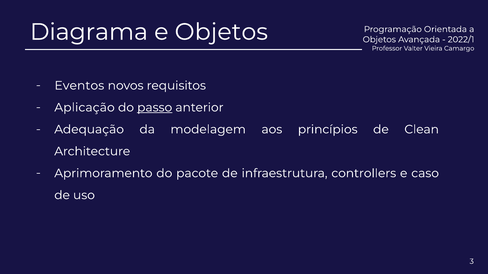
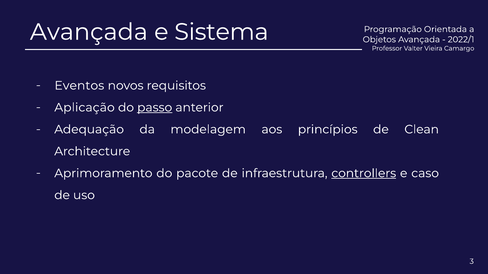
Diagrama: Diagrama -> Avançada (89, 32)
e Objetos: Objetos -> Sistema (221, 32)
controllers underline: none -> present (364, 174)
